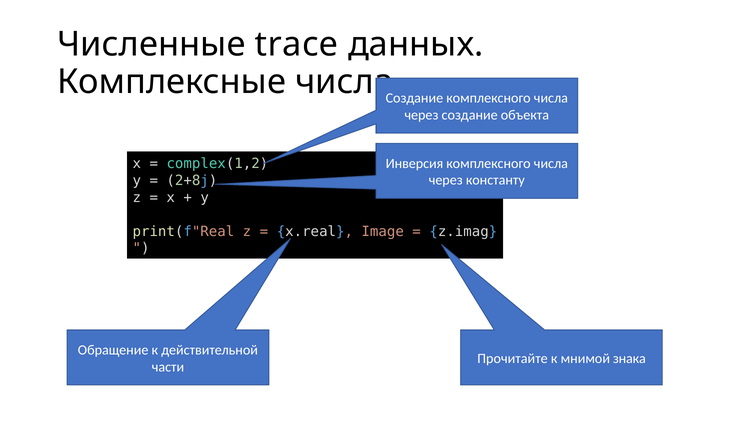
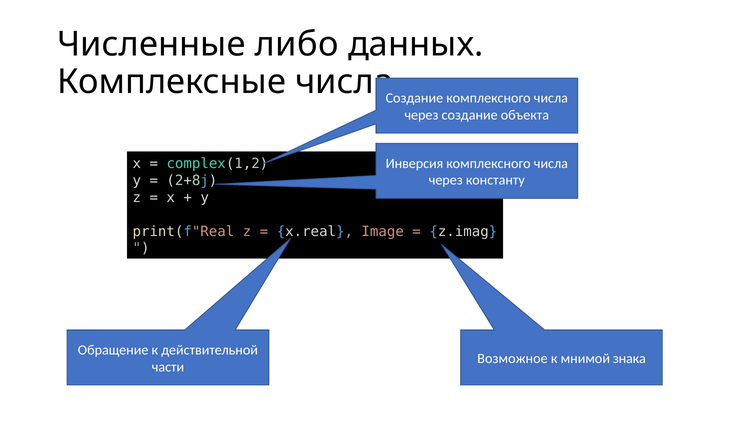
trace: trace -> либо (297, 45)
Прочитайте: Прочитайте -> Возможное (512, 358)
